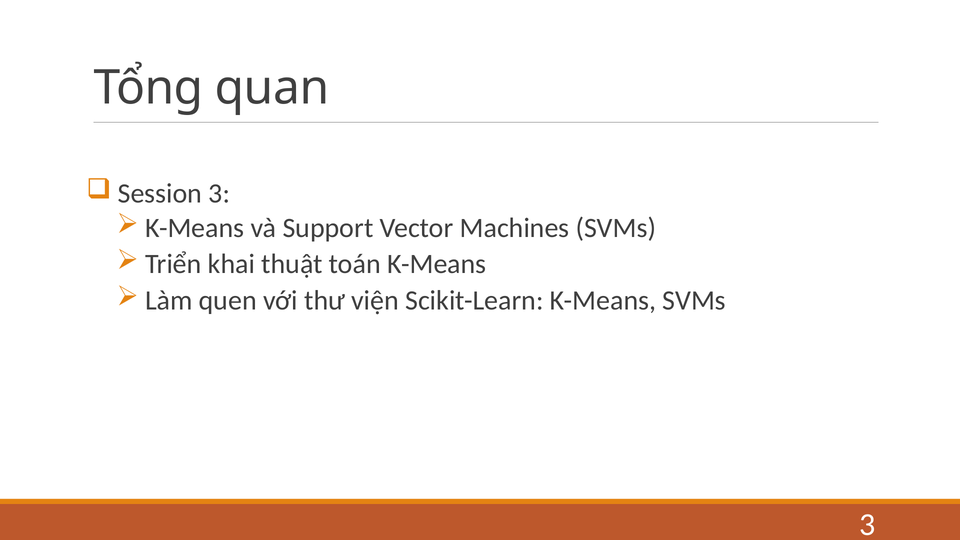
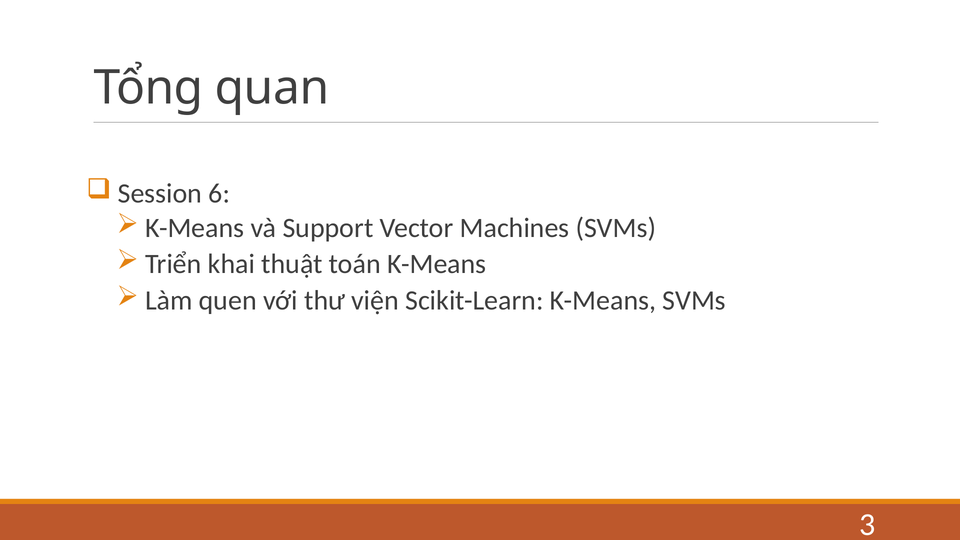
Session 3: 3 -> 6 (219, 194)
